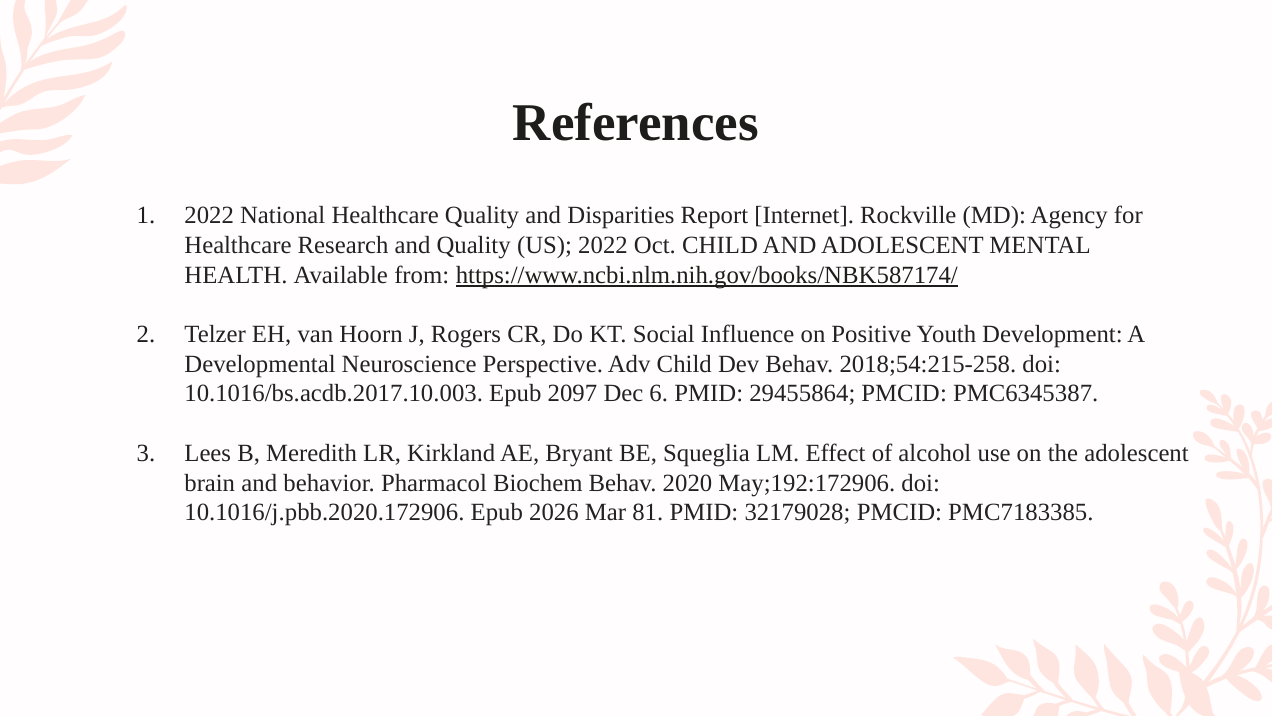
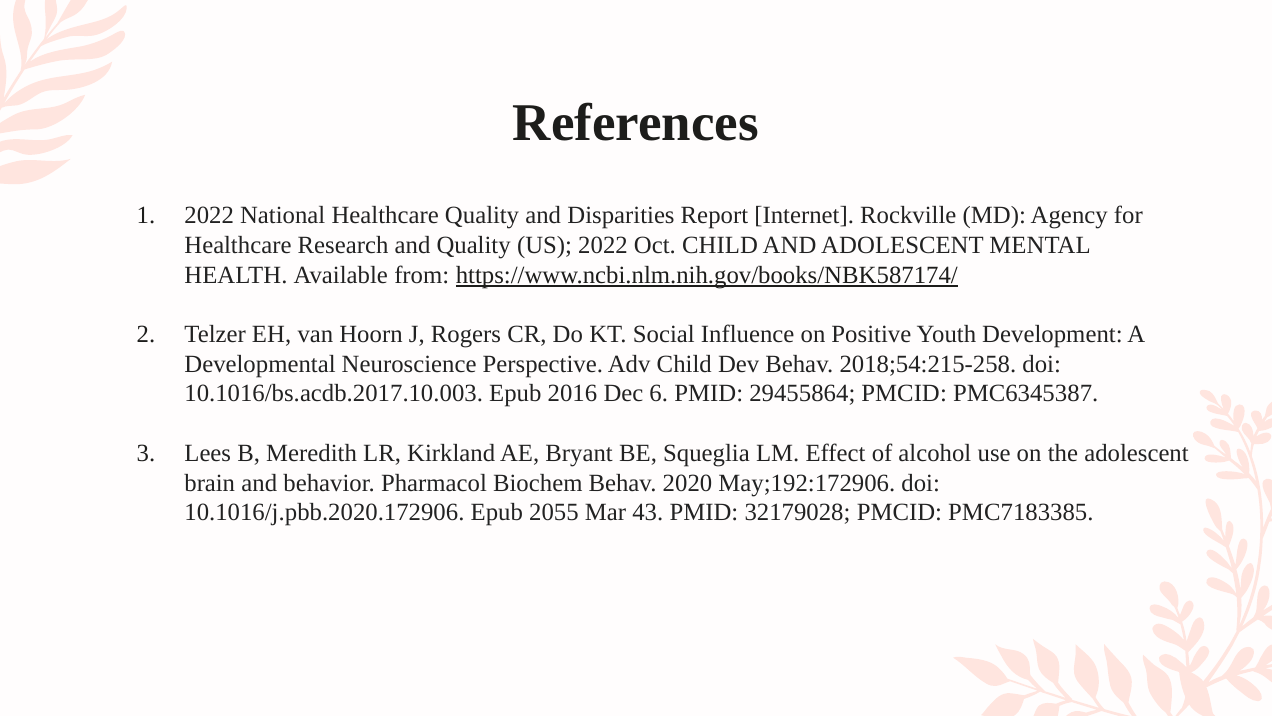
2097: 2097 -> 2016 (572, 394)
2026: 2026 -> 2055 (554, 512)
81: 81 -> 43 (648, 512)
